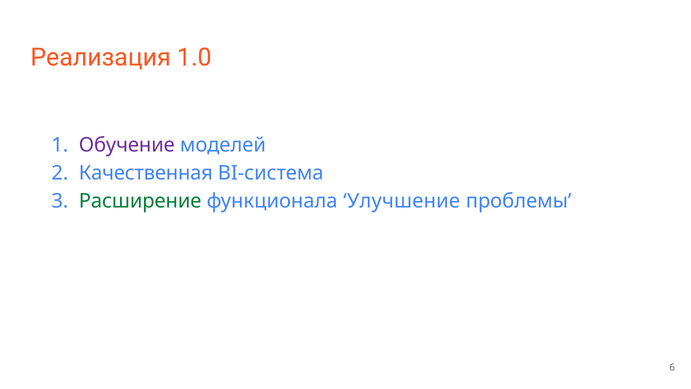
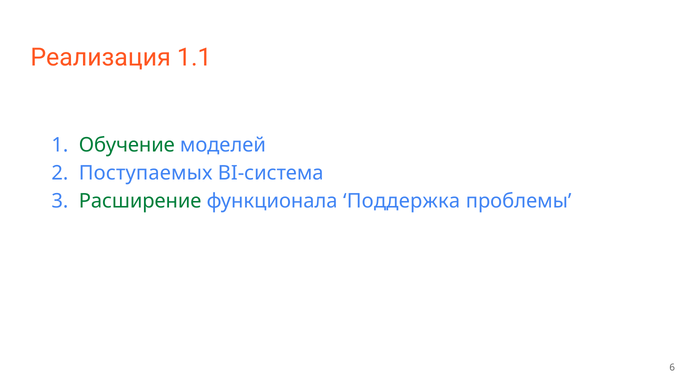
1.0: 1.0 -> 1.1 (194, 57)
Обучение colour: purple -> green (127, 145)
Качественная: Качественная -> Поступаемых (146, 173)
Улучшение: Улучшение -> Поддержка (402, 201)
